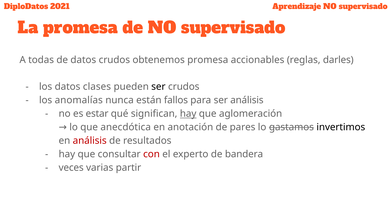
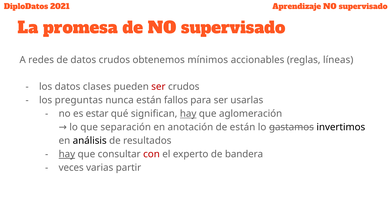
todas: todas -> redes (41, 60)
obtenemos promesa: promesa -> mínimos (208, 60)
darles: darles -> líneas (338, 60)
ser colour: black -> red (158, 87)
anomalías: anomalías -> preguntas (79, 100)
ser análisis: análisis -> usarlas (247, 100)
anecdótica: anecdótica -> separación (126, 127)
de pares: pares -> están (243, 127)
análisis colour: red -> black (90, 141)
hay underline: none -> present (67, 154)
